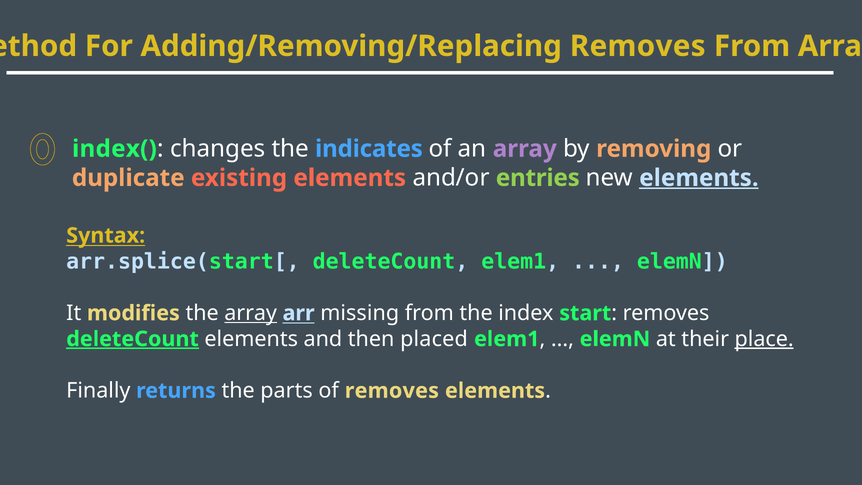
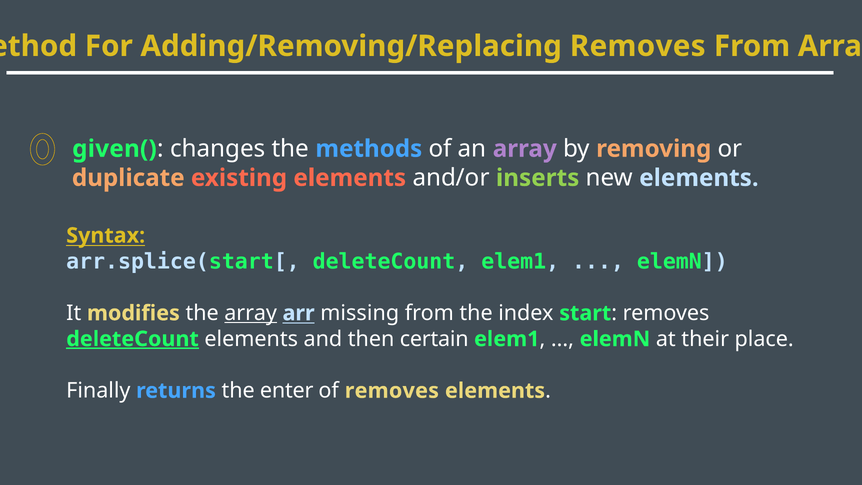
index(: index( -> given( (114, 149)
indicates: indicates -> methods (369, 149)
entries: entries -> inserts (538, 178)
elements underline: present -> none (699, 178)
placed: placed -> certain (434, 339)
place underline: present -> none (764, 339)
parts: parts -> enter (287, 391)
